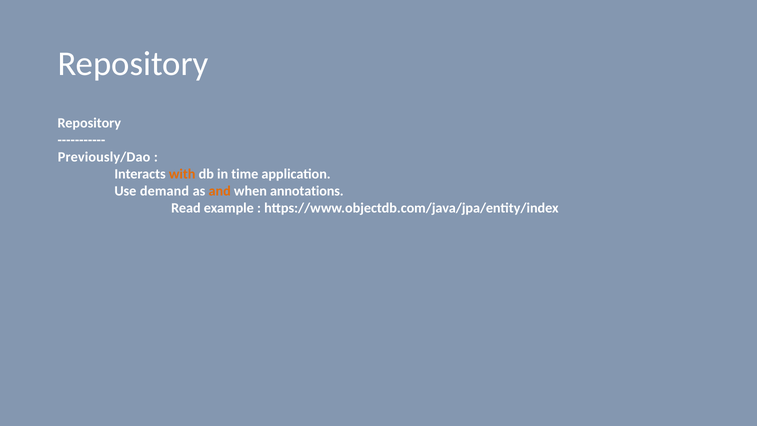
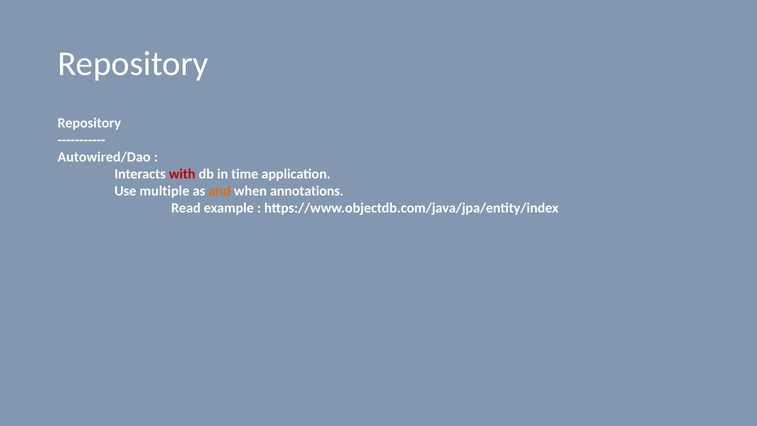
Previously/Dao: Previously/Dao -> Autowired/Dao (104, 157)
with colour: orange -> red (182, 174)
demand: demand -> multiple (165, 191)
